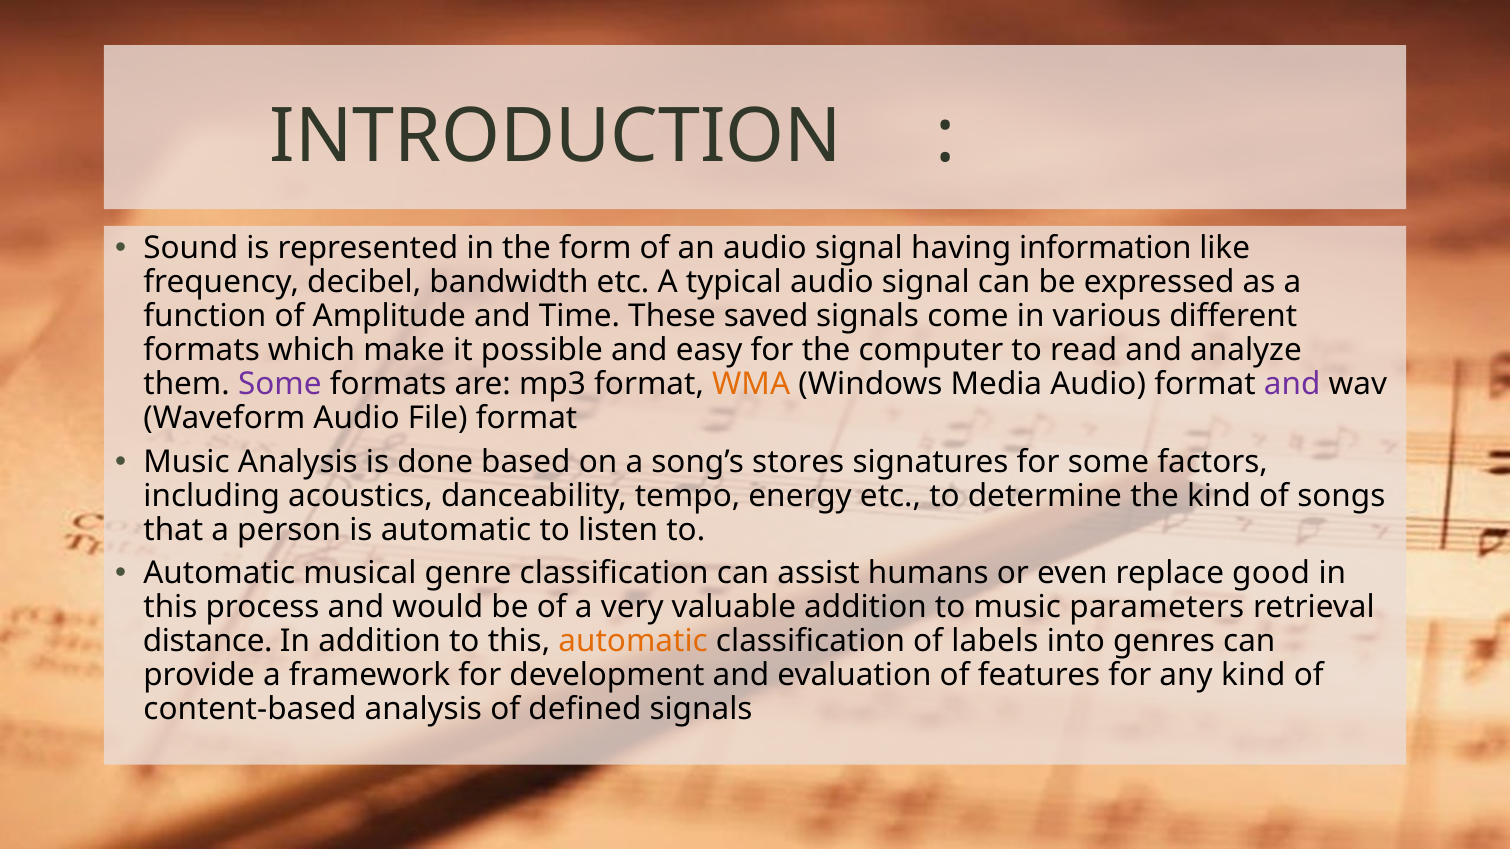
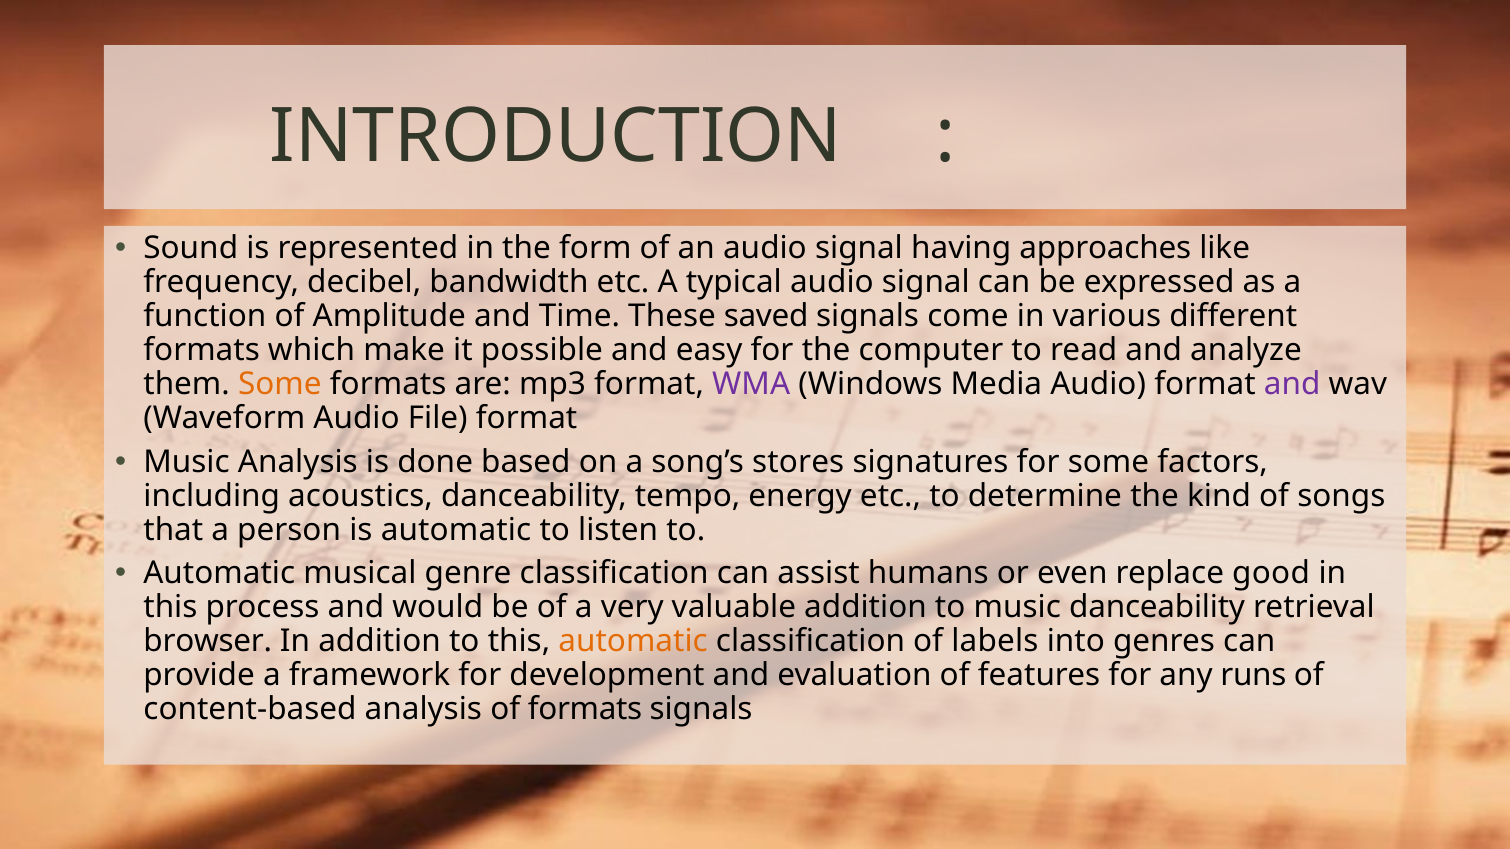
information: information -> approaches (1105, 249)
Some colour: purple -> orange (280, 385)
WMA colour: orange -> purple (751, 385)
music parameters: parameters -> danceability (1157, 608)
distance: distance -> browser (208, 642)
any kind: kind -> runs (1253, 676)
of defined: defined -> formats (585, 710)
